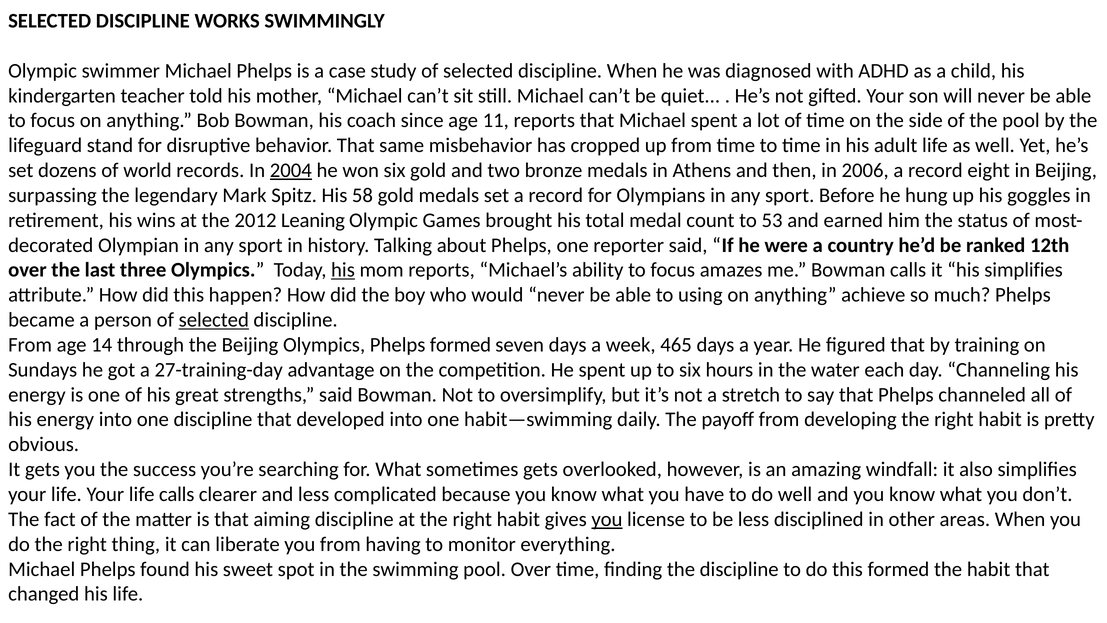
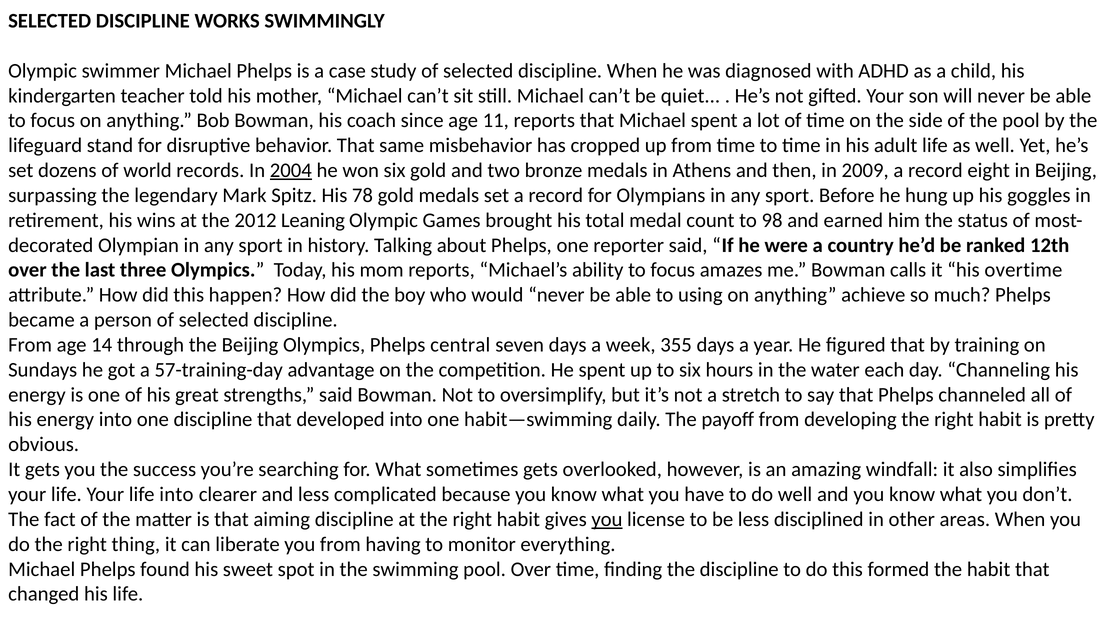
2006: 2006 -> 2009 (865, 170)
58: 58 -> 78 (362, 195)
53: 53 -> 98 (772, 220)
his underline: present -> none (343, 270)
his simplifies: simplifies -> overtime (1023, 270)
selected underline: present -> none (214, 320)
Phelps formed: formed -> central (460, 345)
465: 465 -> 355 (676, 345)
27-training-day: 27-training-day -> 57-training-day (219, 370)
life calls: calls -> into (176, 494)
